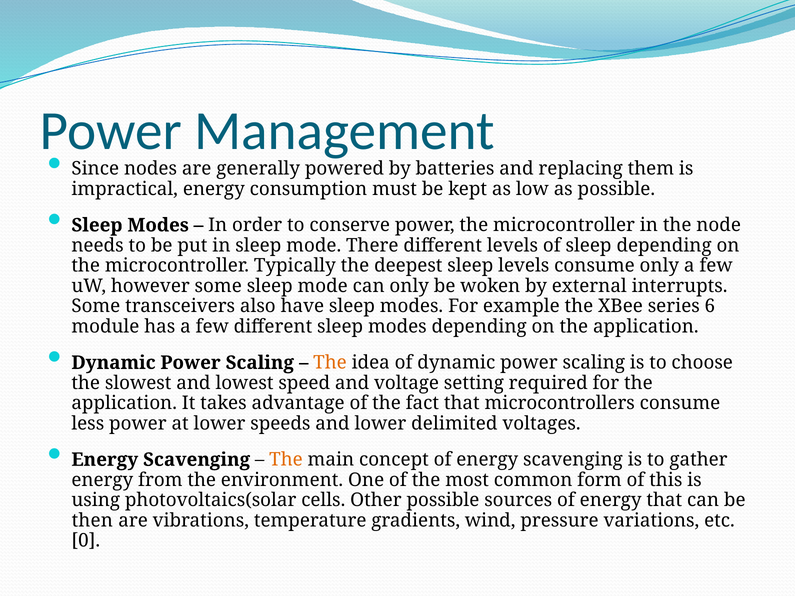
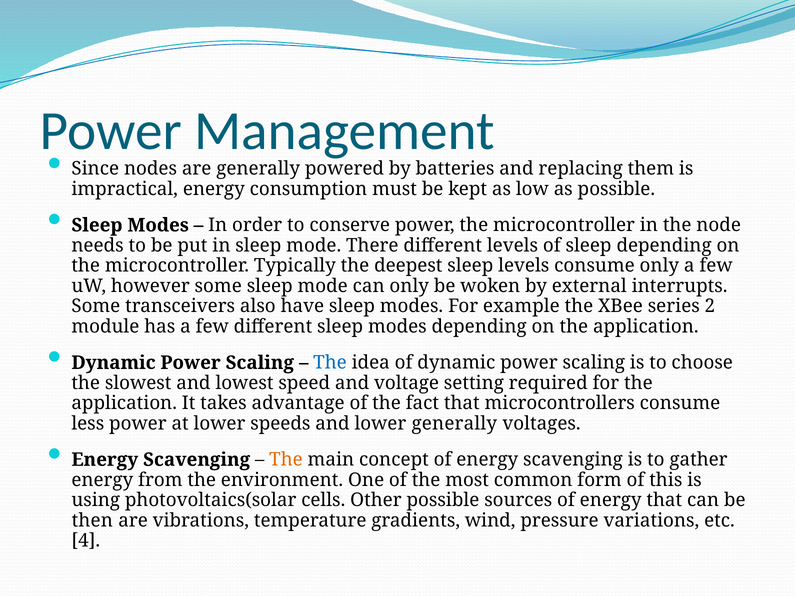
6: 6 -> 2 (710, 306)
The colour: orange -> blue (330, 363)
lower delimited: delimited -> generally (454, 424)
0: 0 -> 4 (86, 541)
